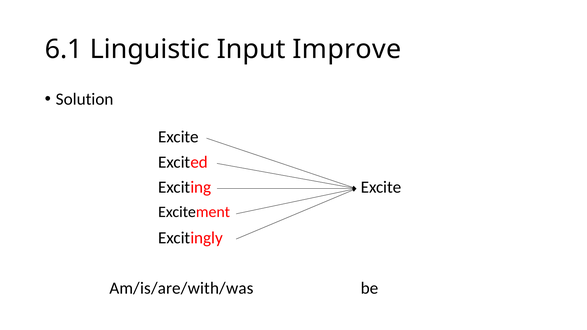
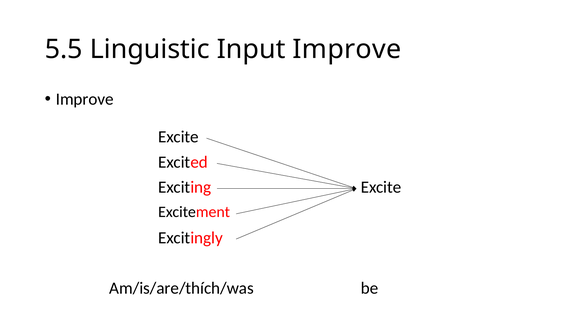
6.1: 6.1 -> 5.5 (64, 49)
Solution: Solution -> Improve (85, 99)
Am/is/are/with/was: Am/is/are/with/was -> Am/is/are/thích/was (182, 288)
